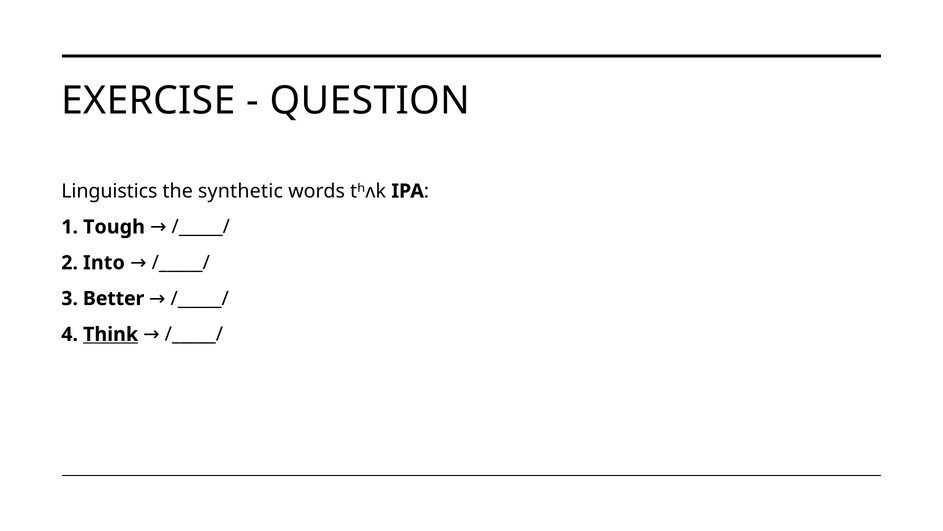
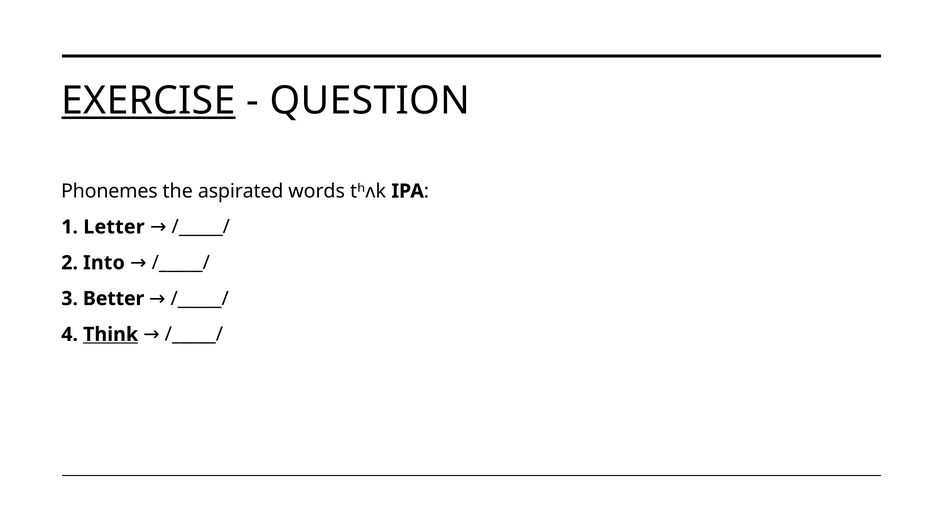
EXERCISE underline: none -> present (148, 101)
Linguistics: Linguistics -> Phonemes (109, 191)
synthetic: synthetic -> aspirated (241, 191)
Tough: Tough -> Letter (114, 227)
